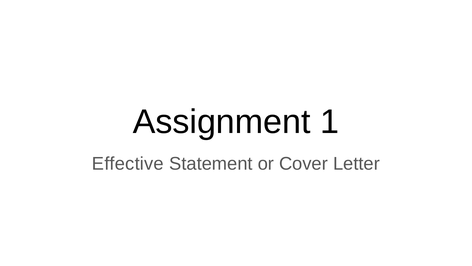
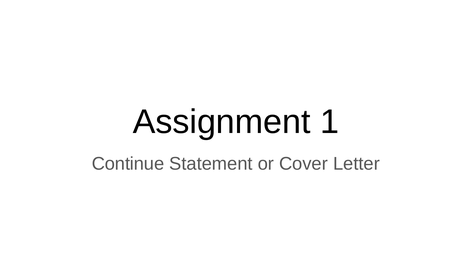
Effective: Effective -> Continue (128, 163)
